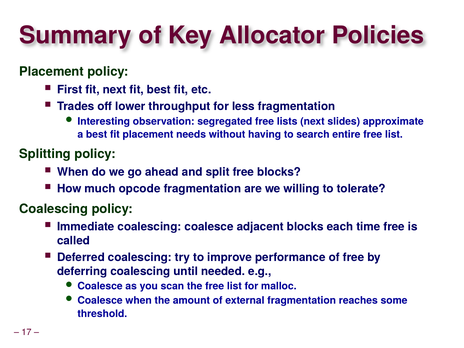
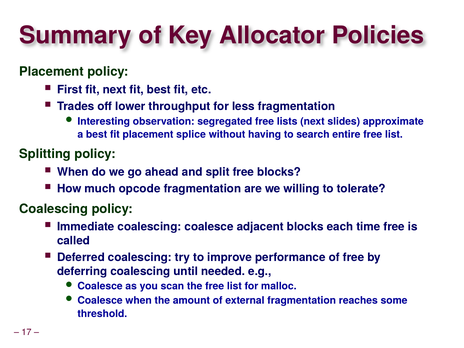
needs: needs -> splice (191, 135)
